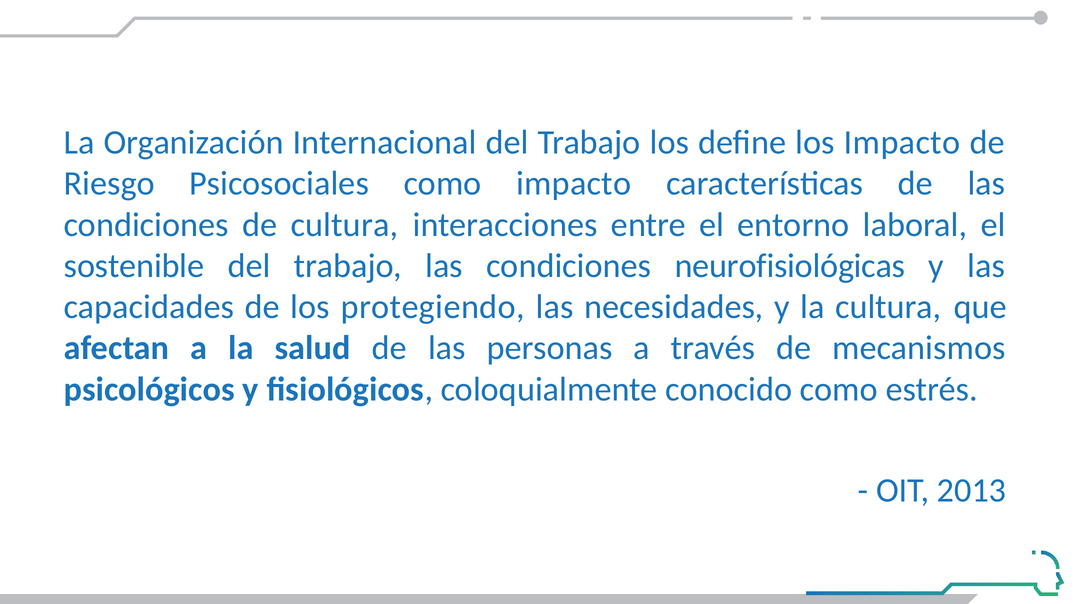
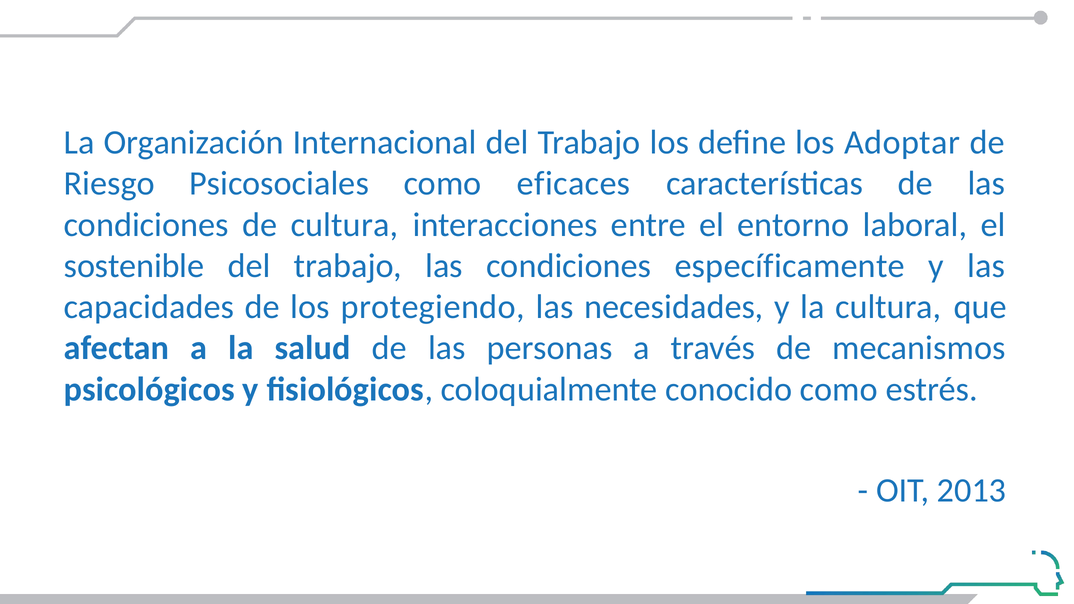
los Impacto: Impacto -> Adoptar (902, 142)
como impacto: impacto -> eficaces (574, 184)
neurofisiológicas: neurofisiológicas -> específicamente (790, 266)
